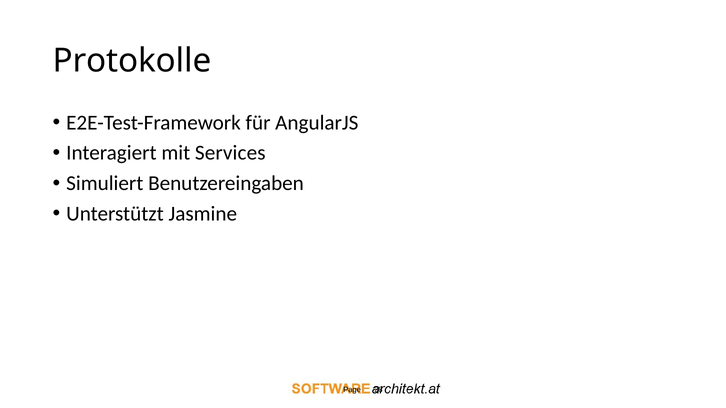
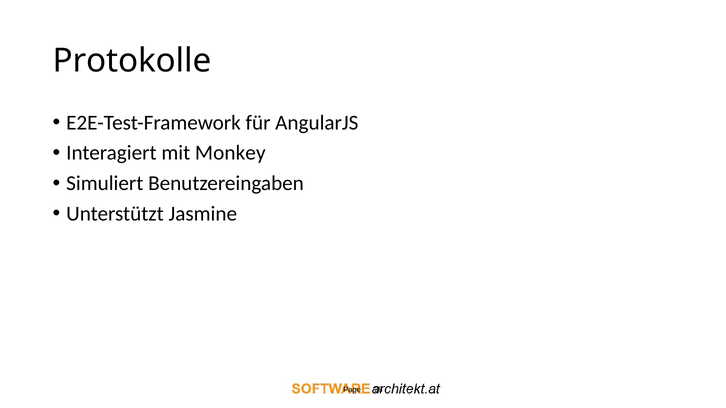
Services: Services -> Monkey (230, 153)
